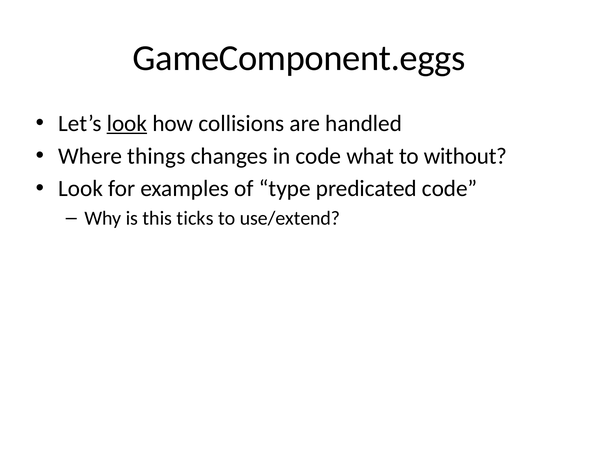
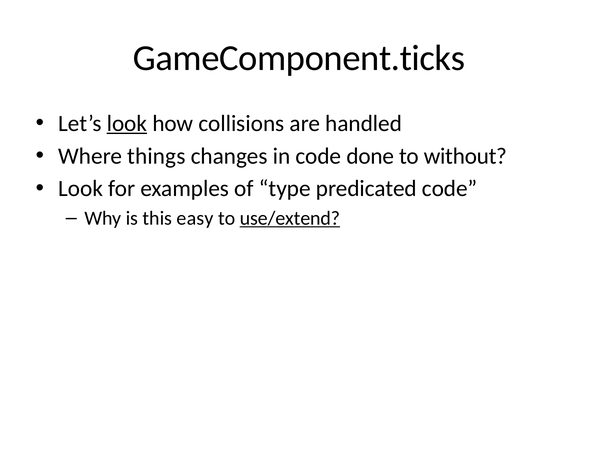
GameComponent.eggs: GameComponent.eggs -> GameComponent.ticks (299, 58)
what: what -> done (370, 156)
ticks: ticks -> easy (195, 218)
use/extend underline: none -> present (290, 218)
